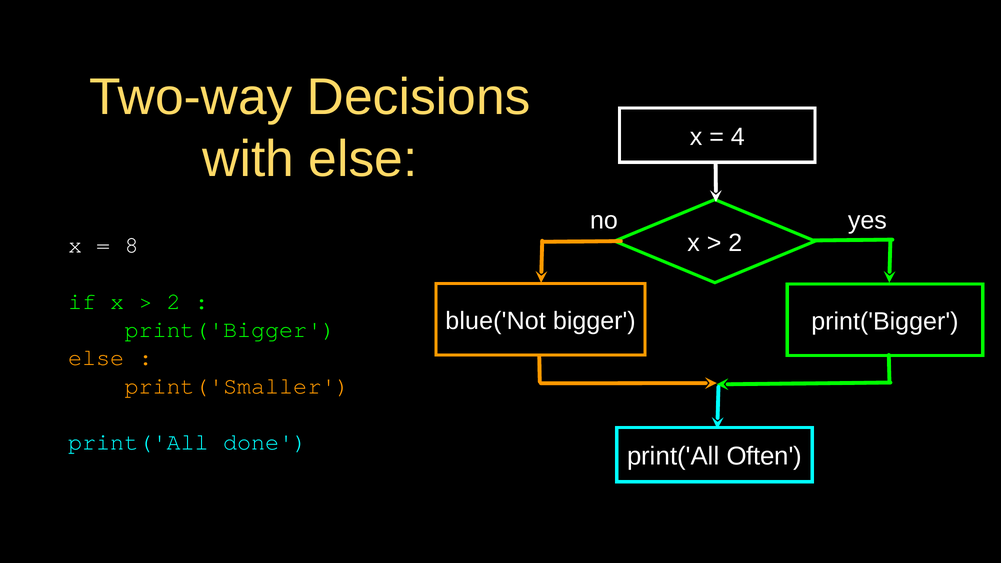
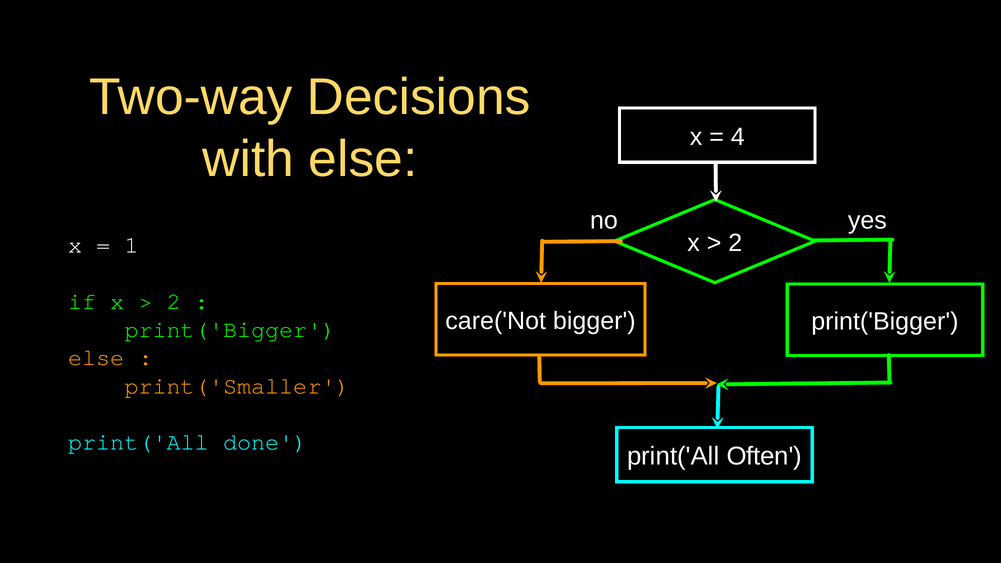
8: 8 -> 1 (132, 245)
blue('Not: blue('Not -> care('Not (496, 321)
